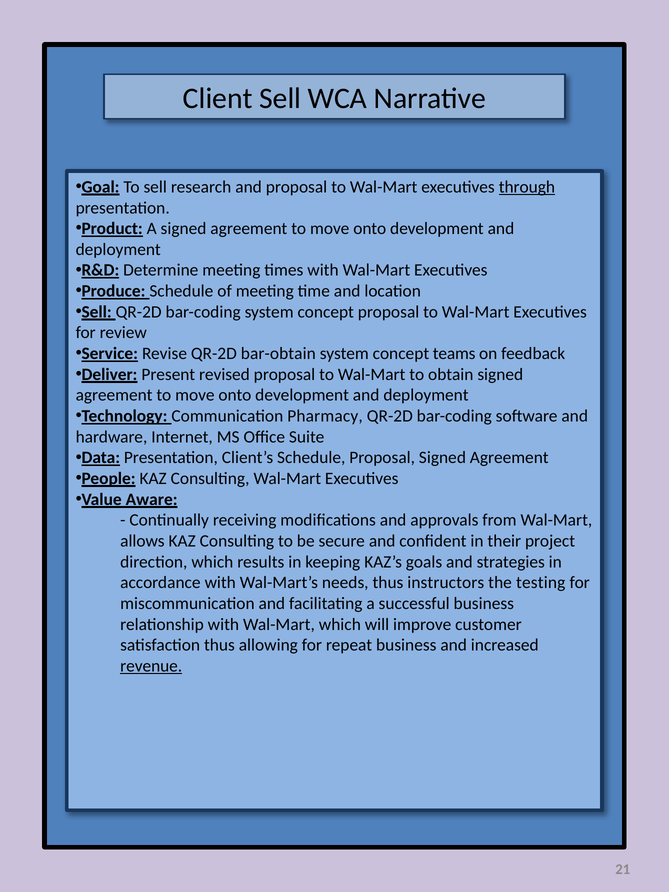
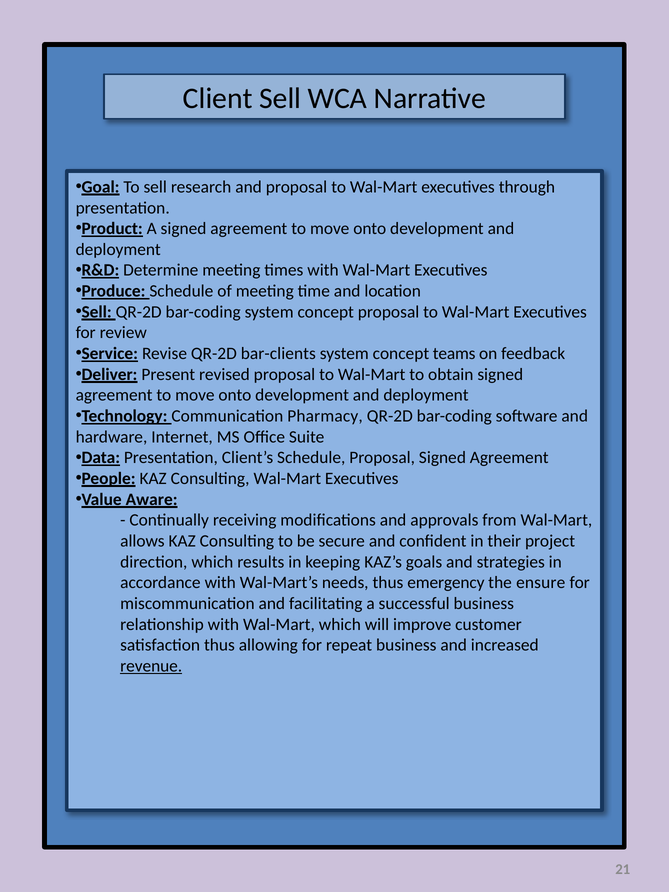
through underline: present -> none (527, 187)
bar-obtain: bar-obtain -> bar-clients (278, 354)
instructors: instructors -> emergency (446, 583)
testing: testing -> ensure (541, 583)
